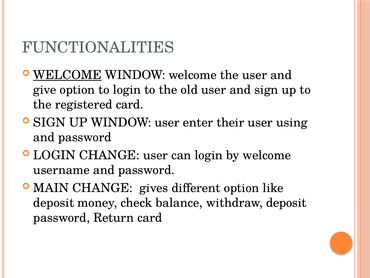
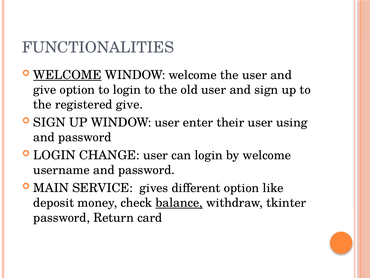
registered card: card -> give (130, 104)
MAIN CHANGE: CHANGE -> SERVICE (102, 188)
balance underline: none -> present (179, 203)
withdraw deposit: deposit -> tkinter (286, 203)
